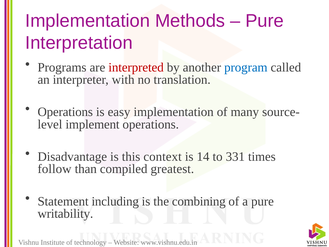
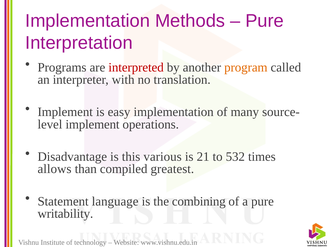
program colour: blue -> orange (246, 67)
Operations: Operations -> Implement (65, 112)
context: context -> various (163, 157)
14: 14 -> 21 (203, 157)
331: 331 -> 532 (235, 157)
follow: follow -> allows (55, 169)
including: including -> language (115, 201)
